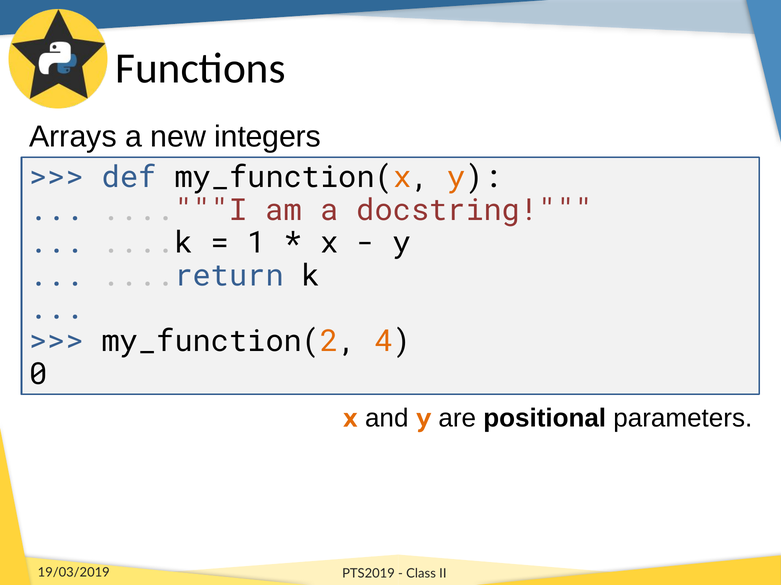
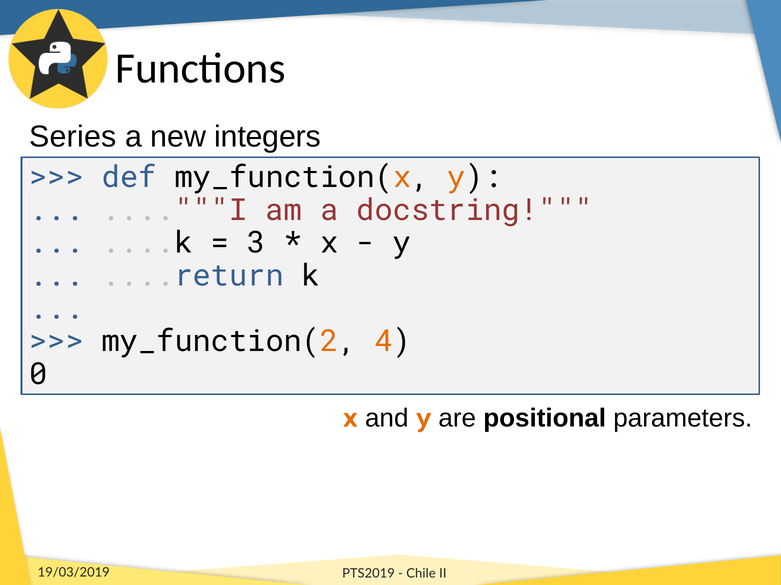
Arrays: Arrays -> Series (73, 137)
1: 1 -> 3 (256, 243)
Class: Class -> Chile (421, 574)
